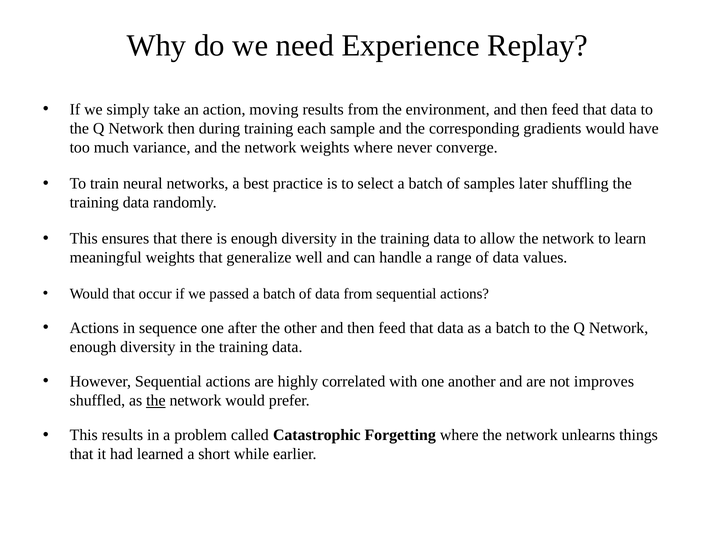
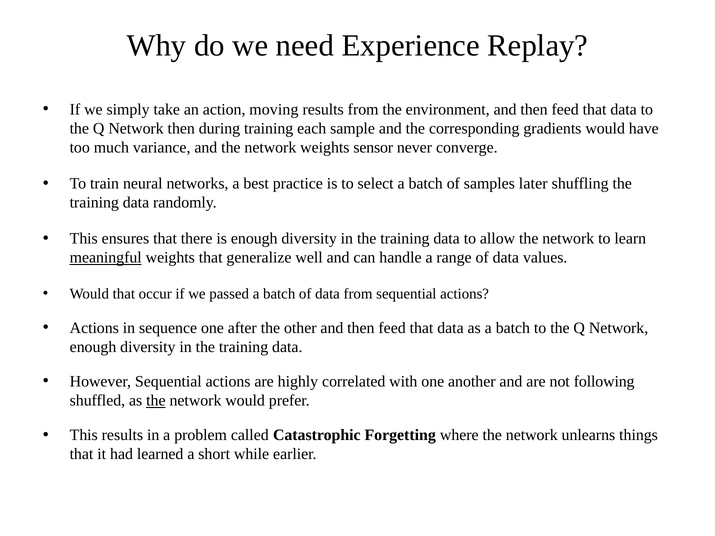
weights where: where -> sensor (373, 148)
meaningful underline: none -> present (106, 258)
improves: improves -> following (604, 382)
